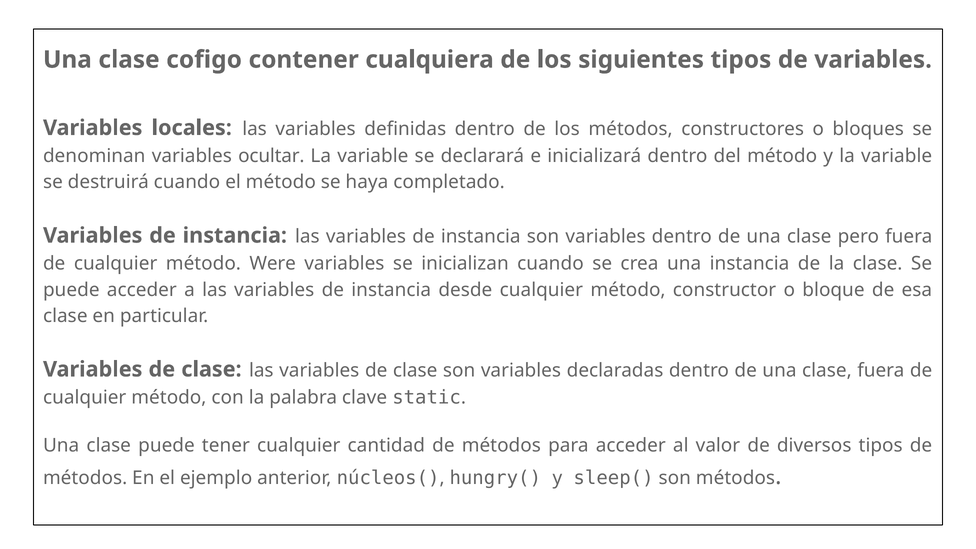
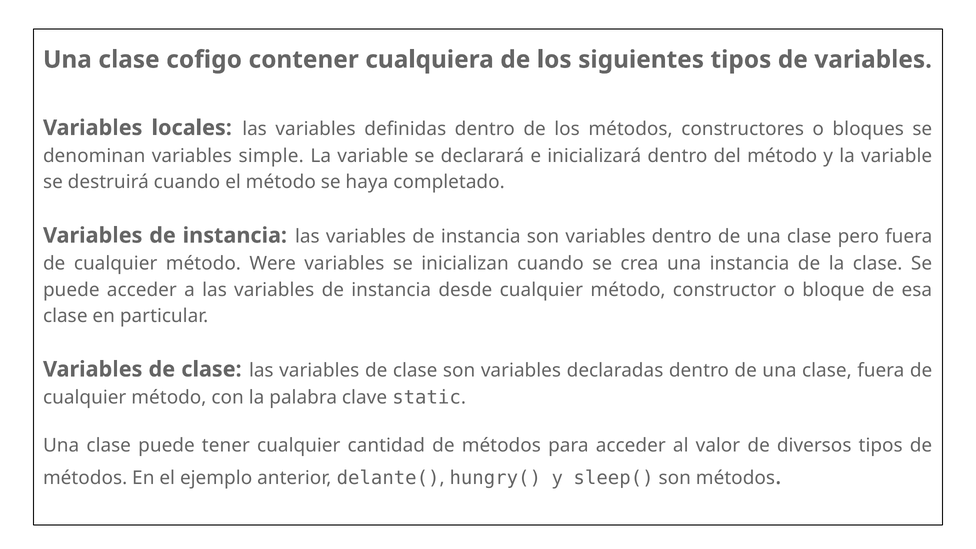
ocultar: ocultar -> simple (271, 156)
núcleos(: núcleos( -> delante( (388, 478)
